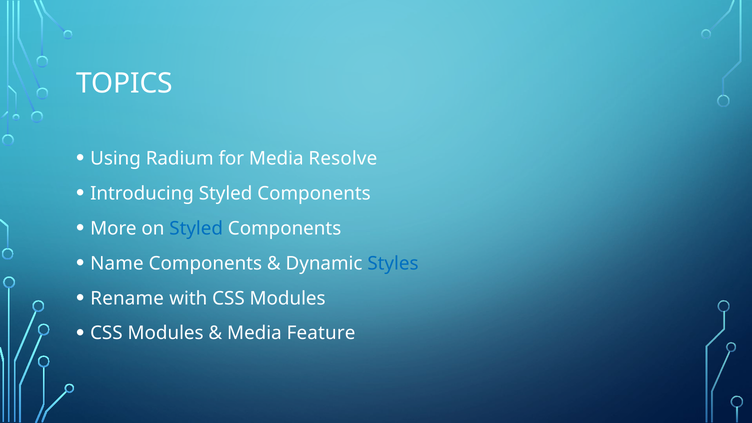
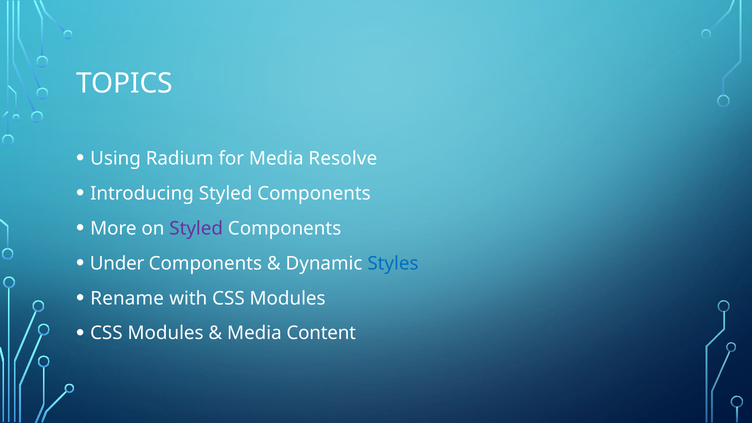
Styled colour: blue -> purple (196, 228)
Name: Name -> Under (117, 263)
Feature: Feature -> Content (321, 333)
